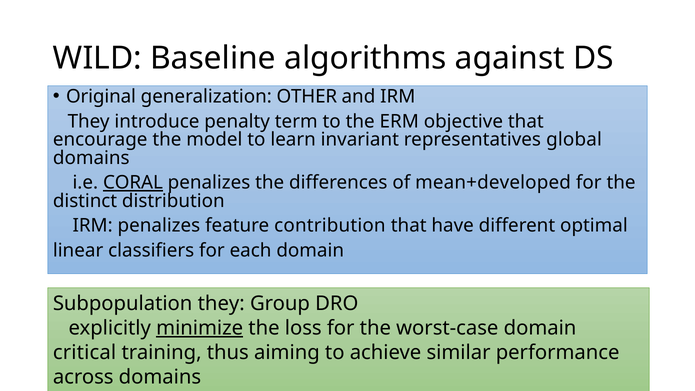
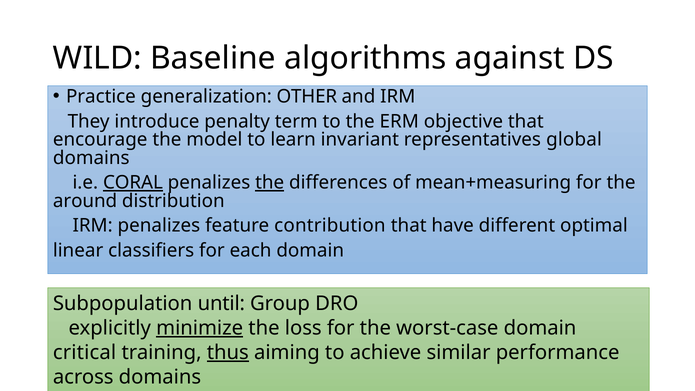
Original: Original -> Practice (101, 96)
the underline: none -> present (270, 183)
mean+developed: mean+developed -> mean+measuring (493, 183)
distinct: distinct -> around (85, 201)
Subpopulation they: they -> until (221, 304)
thus underline: none -> present (228, 352)
